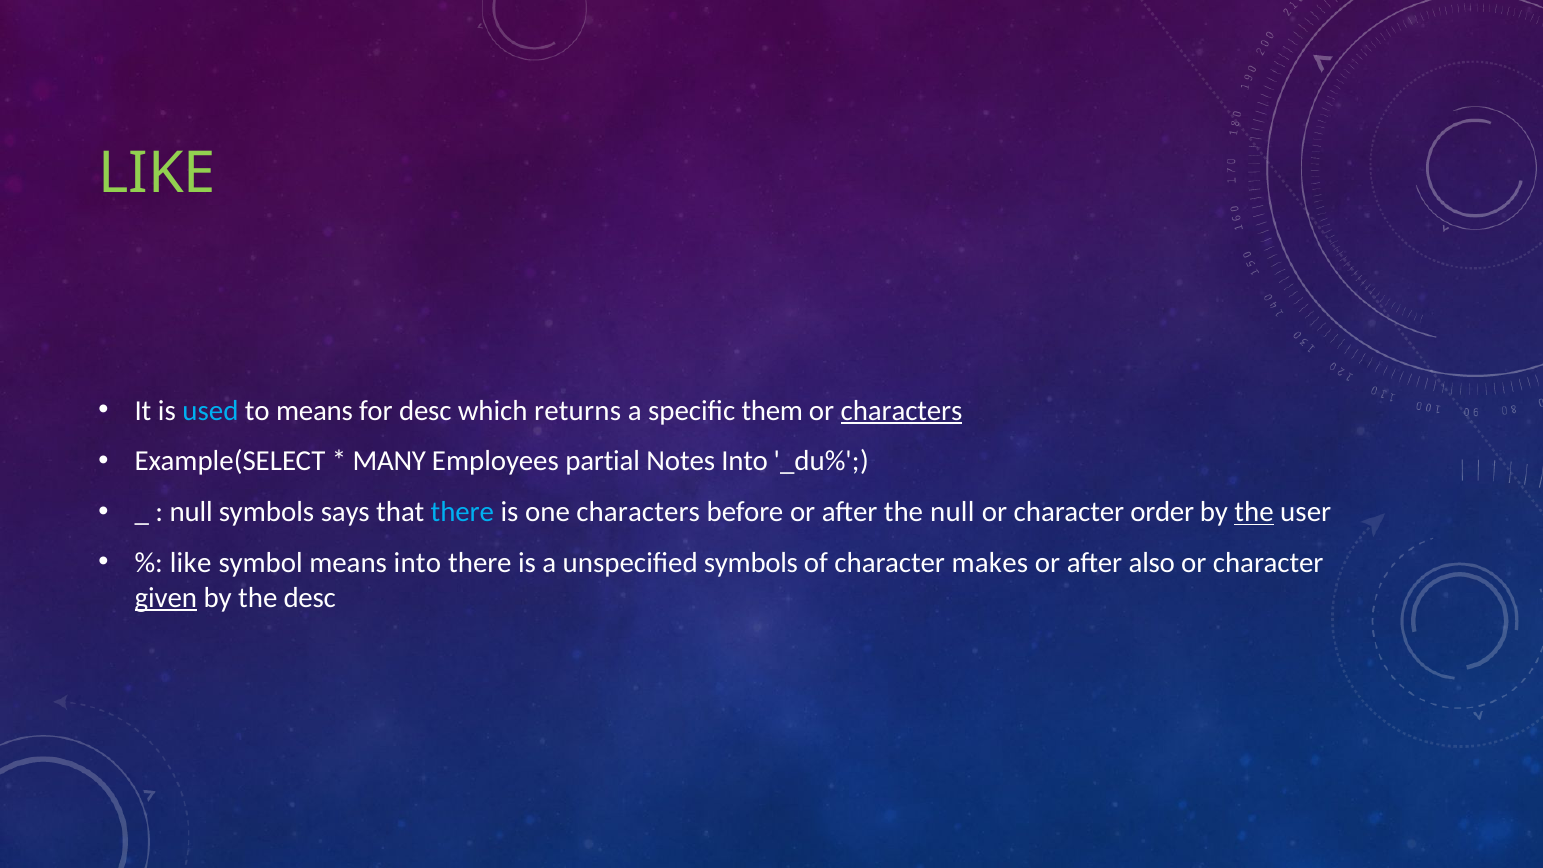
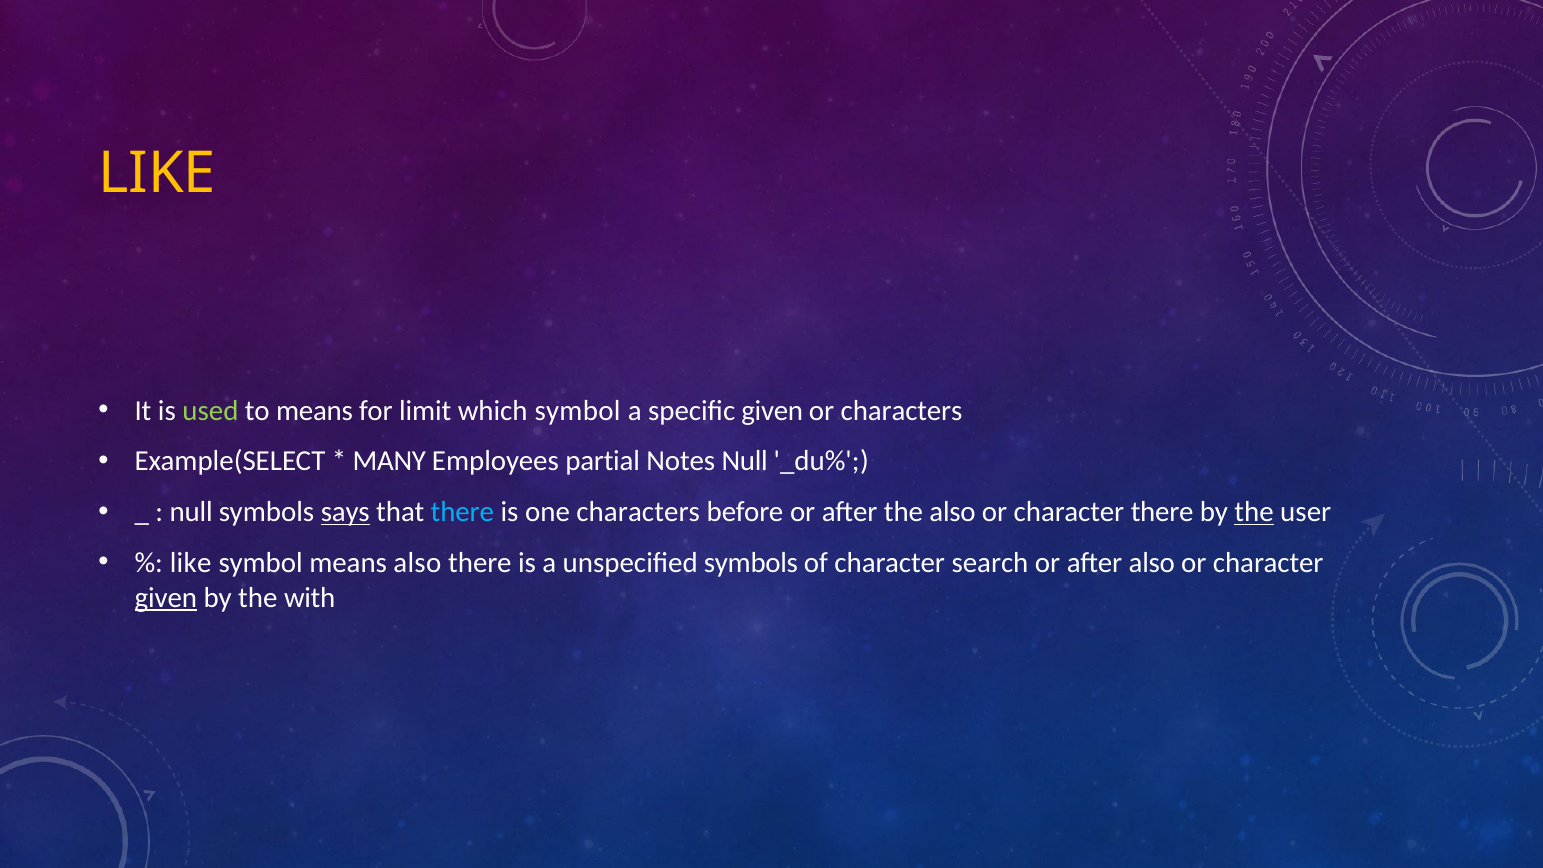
LIKE colour: light green -> yellow (157, 173)
used colour: light blue -> light green (210, 410)
for desc: desc -> limit (425, 410)
which returns: returns -> symbol (578, 410)
specific them: them -> given (772, 410)
characters underline: present -> none (902, 410)
Notes Into: Into -> Null (745, 461)
says underline: none -> present (345, 512)
the null: null -> also (953, 512)
character order: order -> there (1162, 512)
means into: into -> also (417, 563)
makes: makes -> search (990, 563)
the desc: desc -> with (310, 598)
